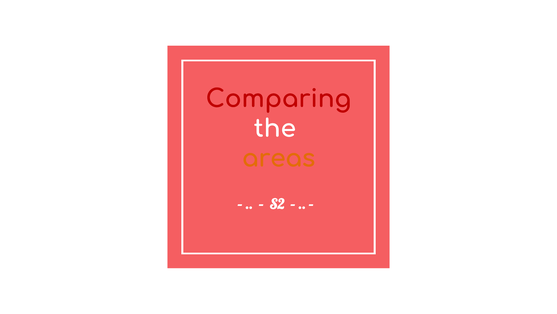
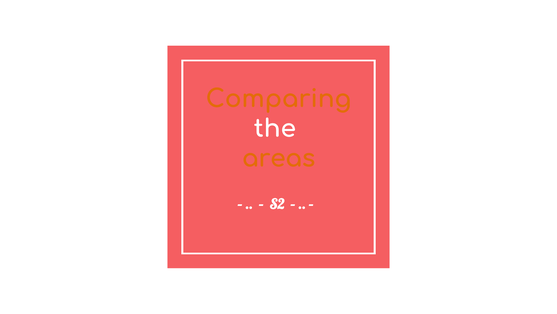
Comparing colour: red -> orange (278, 99)
